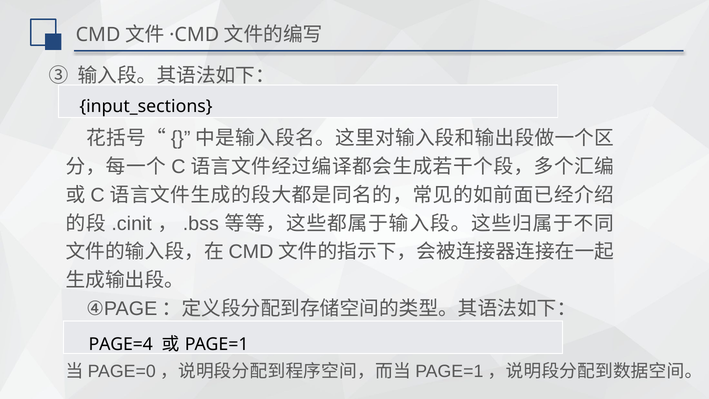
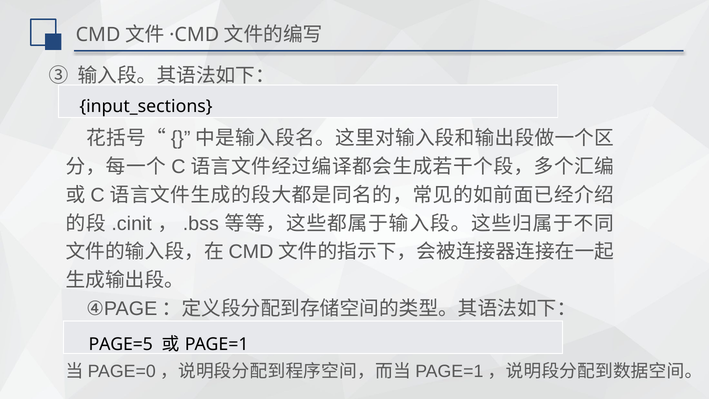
PAGE=4: PAGE=4 -> PAGE=5 (121, 344)
